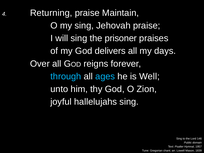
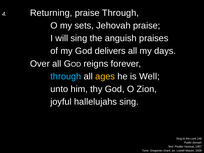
praise Maintain: Maintain -> Through (120, 13)
my sing: sing -> sets (84, 26)
prisoner: prisoner -> anguish (121, 38)
ages colour: light blue -> yellow (105, 76)
